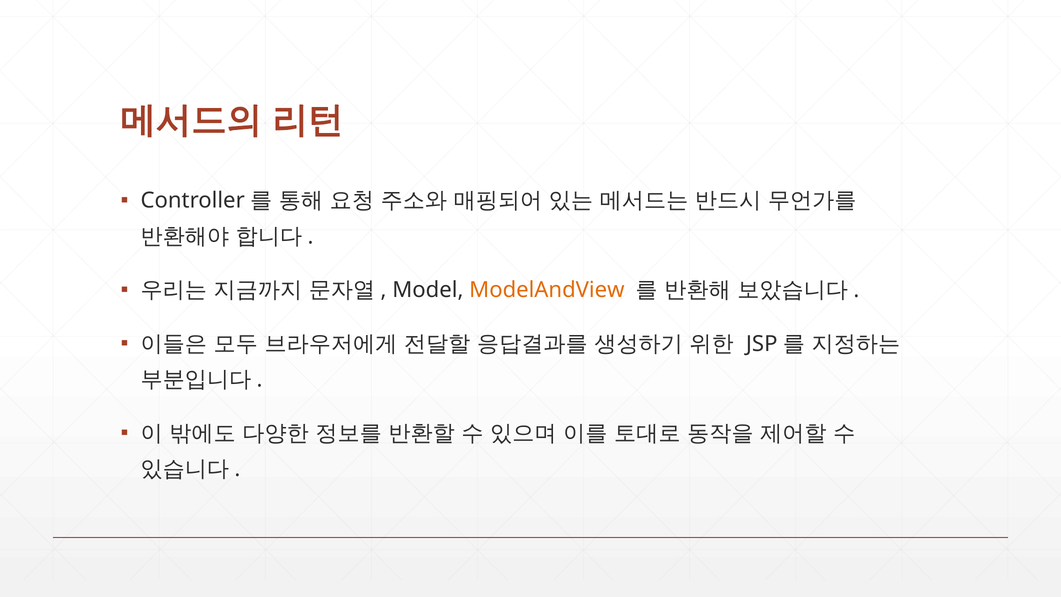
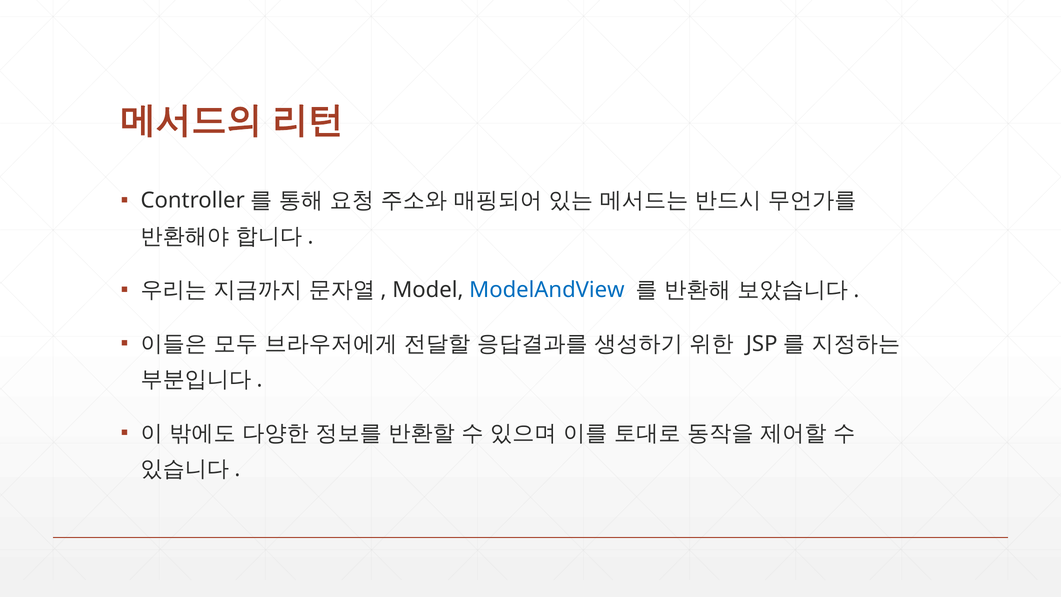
ModelAndView colour: orange -> blue (547, 290)
